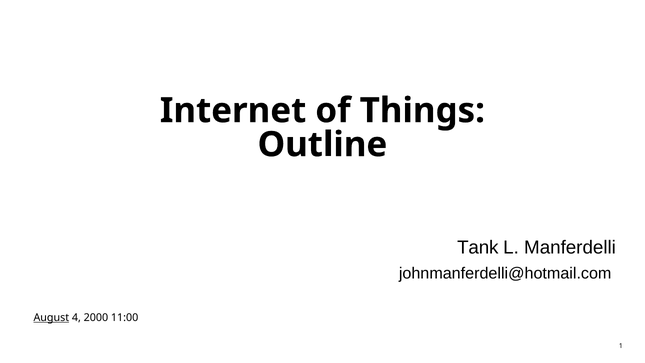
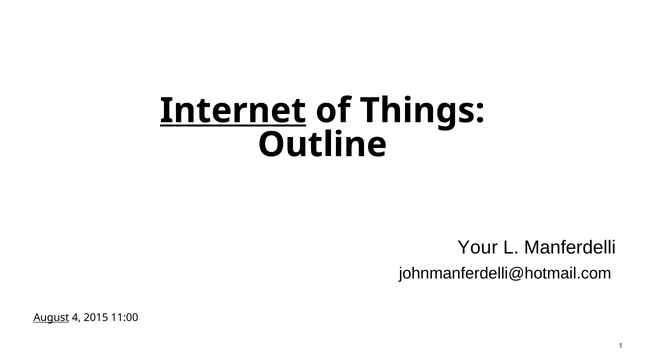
Internet underline: none -> present (233, 111)
Tank: Tank -> Your (478, 248)
2000: 2000 -> 2015 (96, 317)
